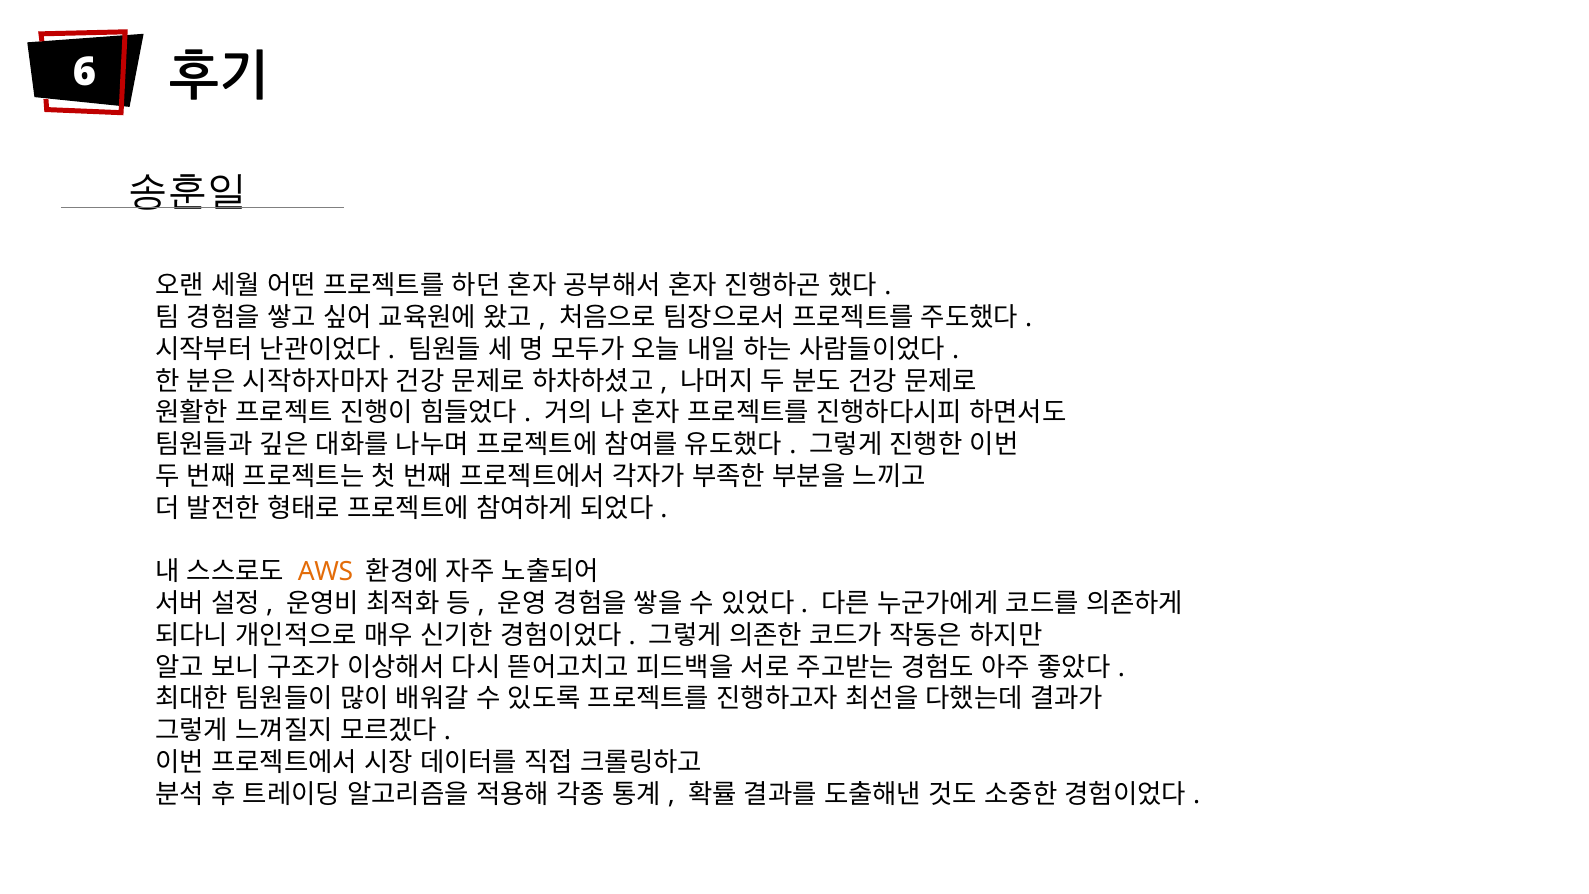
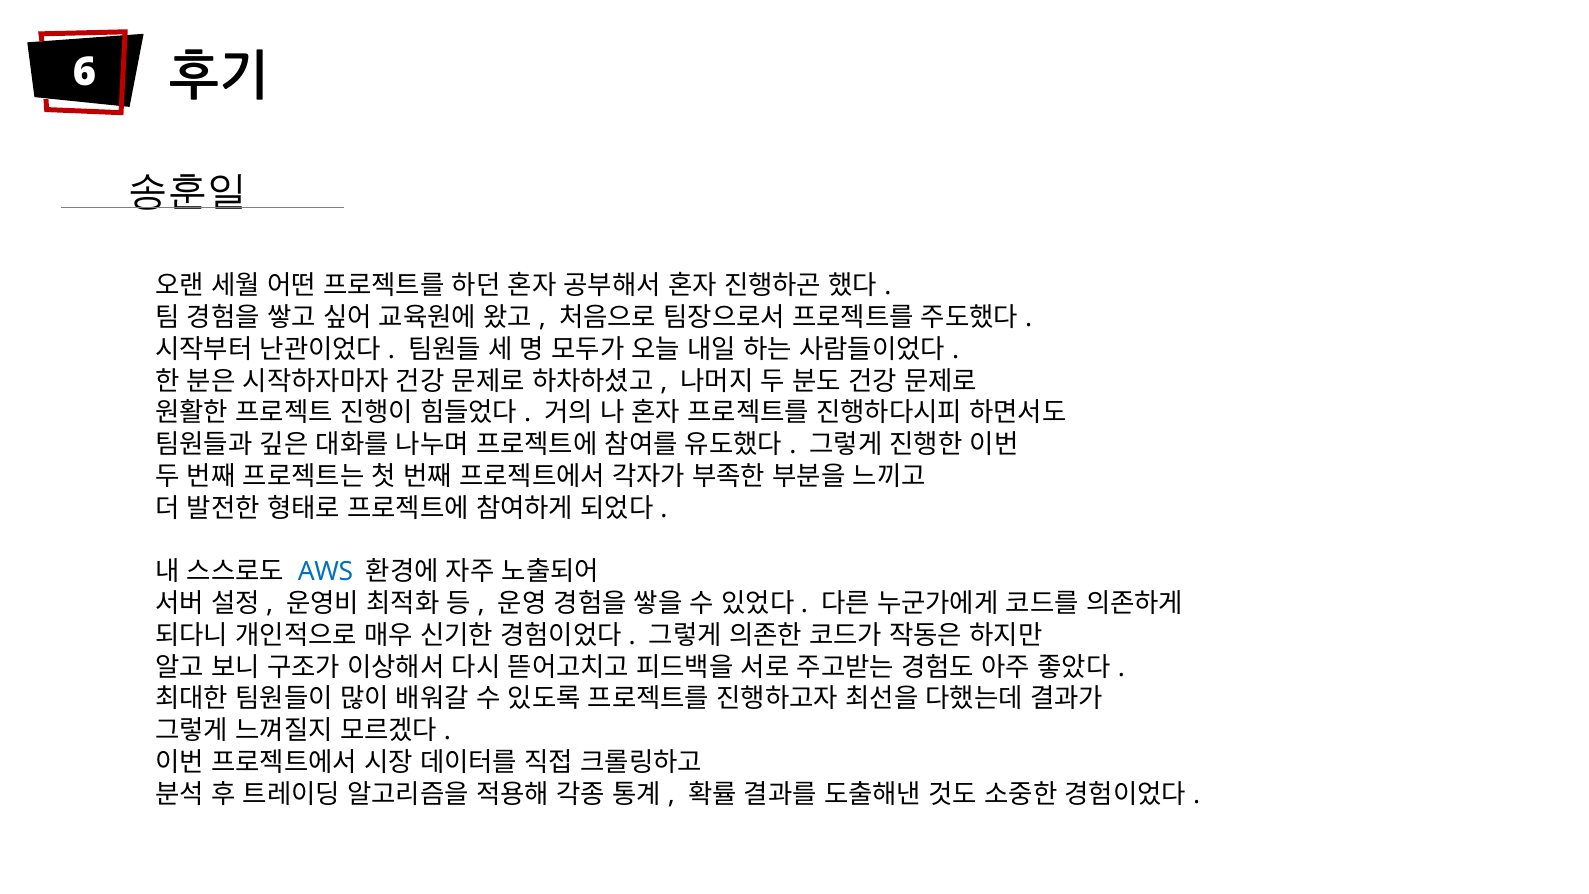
AWS colour: orange -> blue (326, 572)
